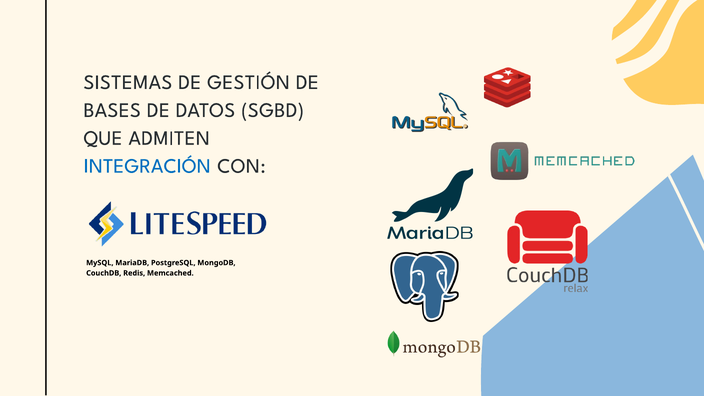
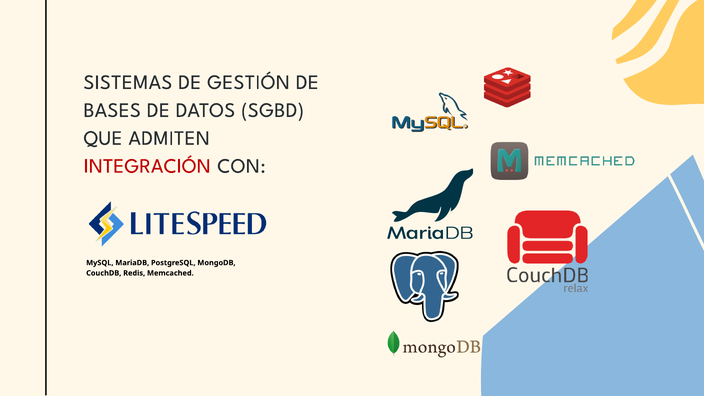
INTEGRACIÓN colour: blue -> red (147, 166)
